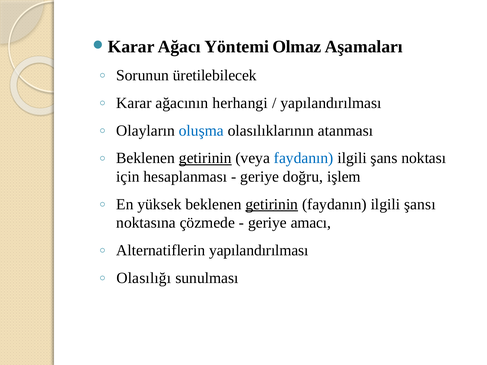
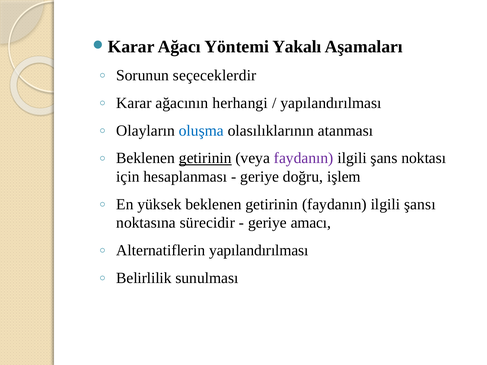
Olmaz: Olmaz -> Yakalı (297, 47)
üretilebilecek: üretilebilecek -> seçeceklerdir (215, 75)
faydanın colour: blue -> purple (304, 158)
getirinin underline: present -> none (272, 204)
çözmede: çözmede -> sürecidir (207, 223)
Olasılığı: Olasılığı -> Belirlilik (144, 278)
